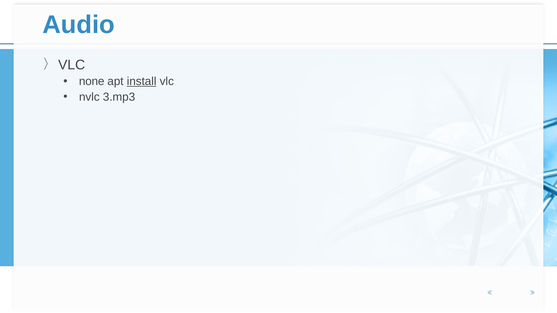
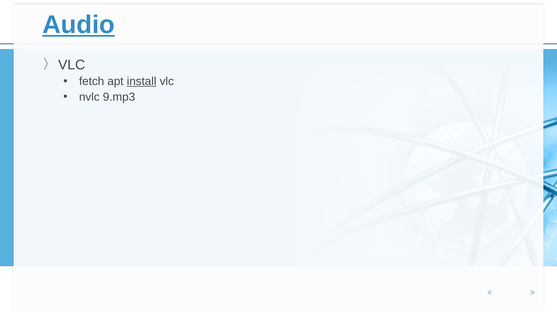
Audio underline: none -> present (79, 25)
none: none -> fetch (92, 82)
3.mp3: 3.mp3 -> 9.mp3 (119, 97)
